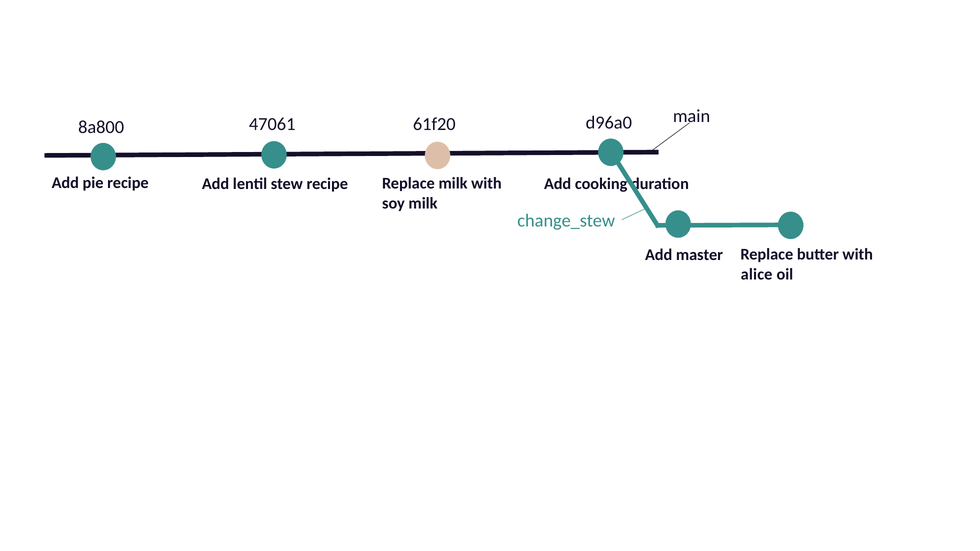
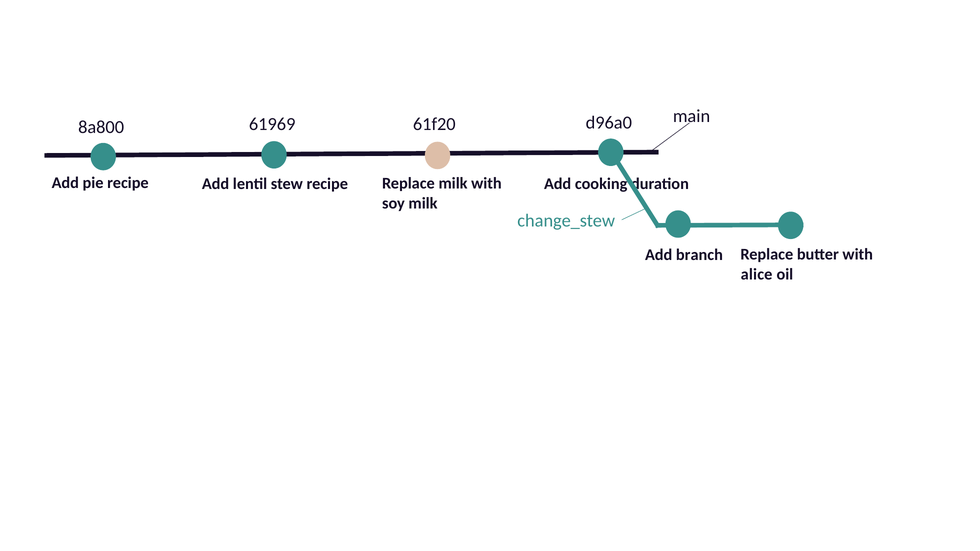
47061: 47061 -> 61969 (272, 124)
master: master -> branch (699, 255)
